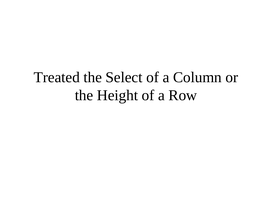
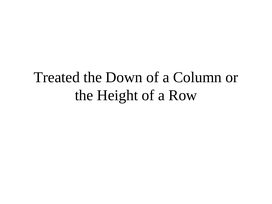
Select: Select -> Down (124, 77)
